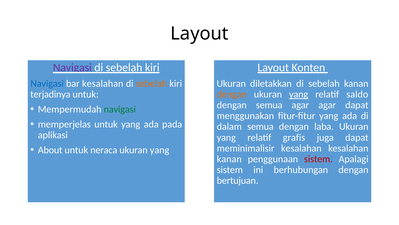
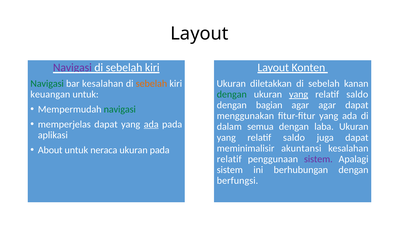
Navigasi colour: blue -> green (47, 83)
dengan colour: orange -> green (232, 94)
terjadinya: terjadinya -> keuangan (50, 94)
dengan semua: semua -> bagian (269, 105)
memperjelas untuk: untuk -> dapat (106, 124)
ada underline: none -> present (151, 124)
grafis: grafis -> saldo (294, 137)
meminimalisir kesalahan: kesalahan -> akuntansi (301, 148)
yang: yang -> pada (160, 150)
kanan: kanan -> relatif (229, 159)
sistem colour: red -> purple (318, 159)
bertujuan: bertujuan -> berfungsi (237, 180)
